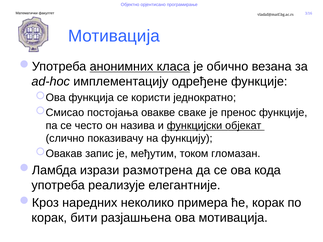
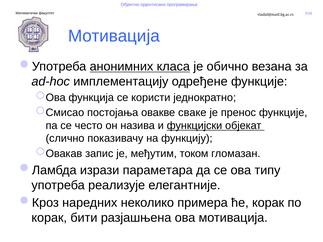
размотрена: размотрена -> параметара (158, 170)
кода: кода -> типу (267, 170)
